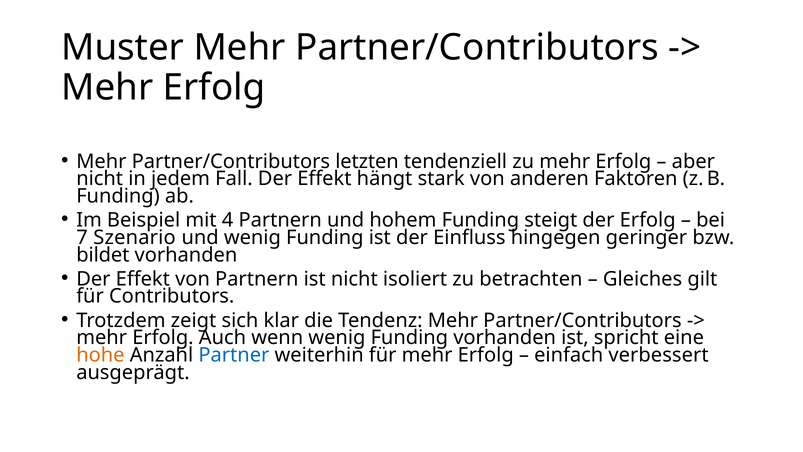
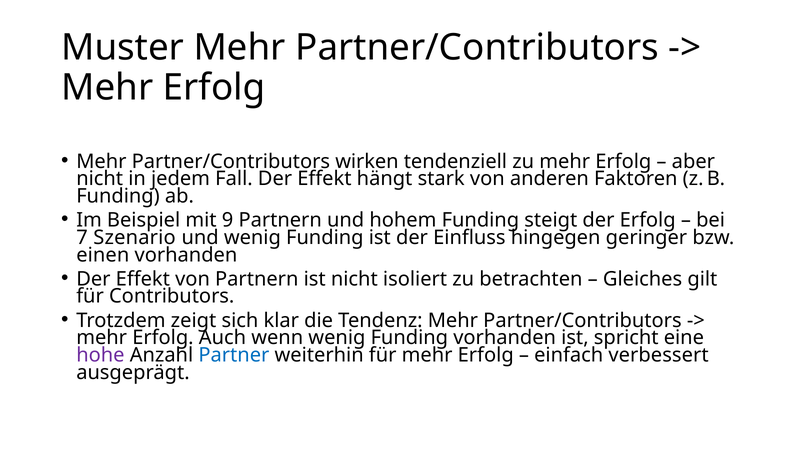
letzten: letzten -> wirken (367, 161)
4: 4 -> 9 (227, 220)
bildet: bildet -> einen (103, 255)
hohe colour: orange -> purple (100, 355)
